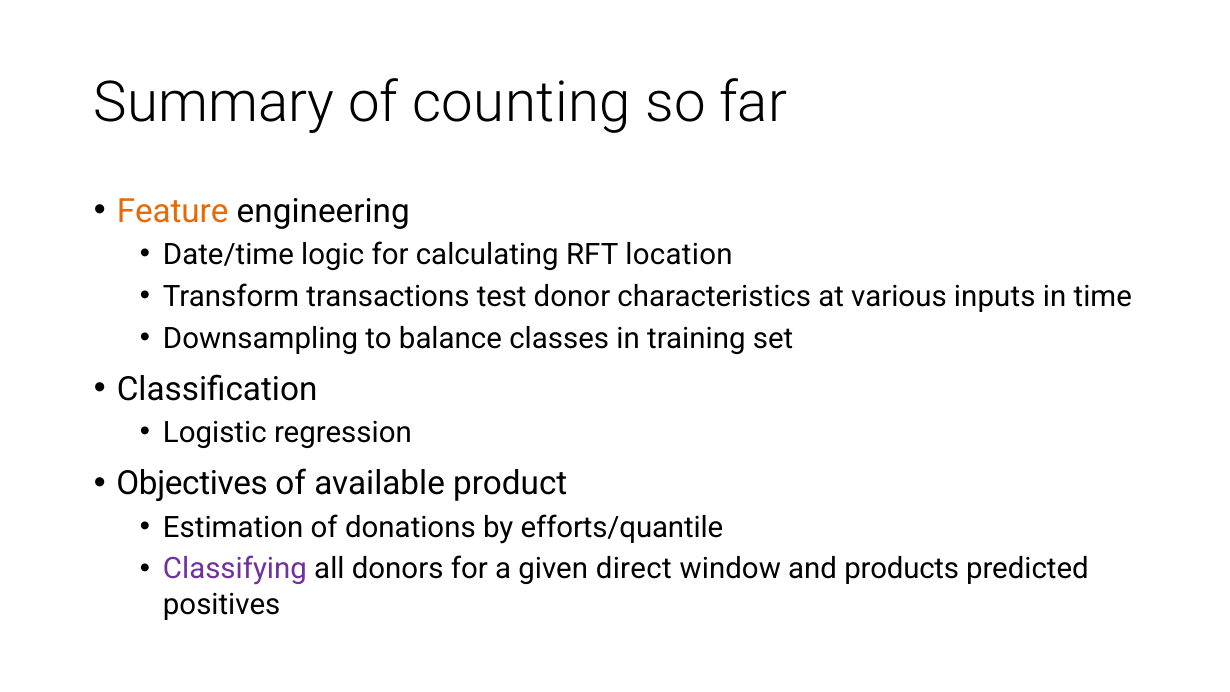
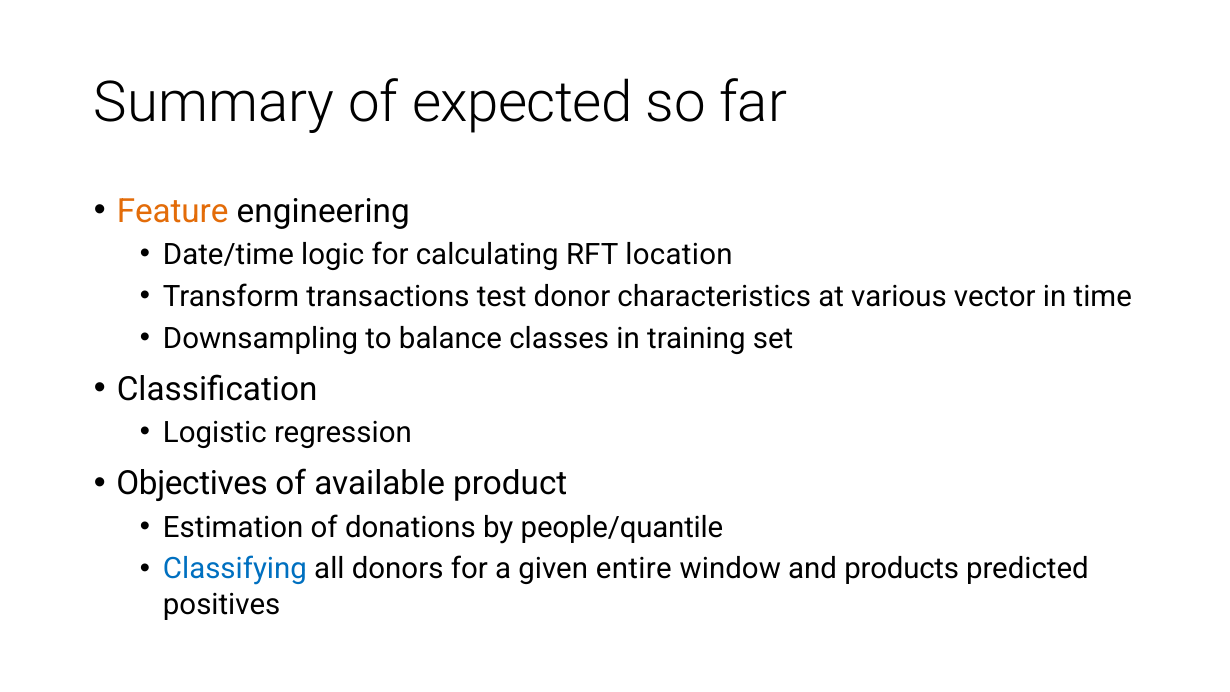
counting: counting -> expected (522, 103)
inputs: inputs -> vector (995, 297)
efforts/quantile: efforts/quantile -> people/quantile (622, 527)
Classifying colour: purple -> blue (235, 569)
direct: direct -> entire (634, 569)
